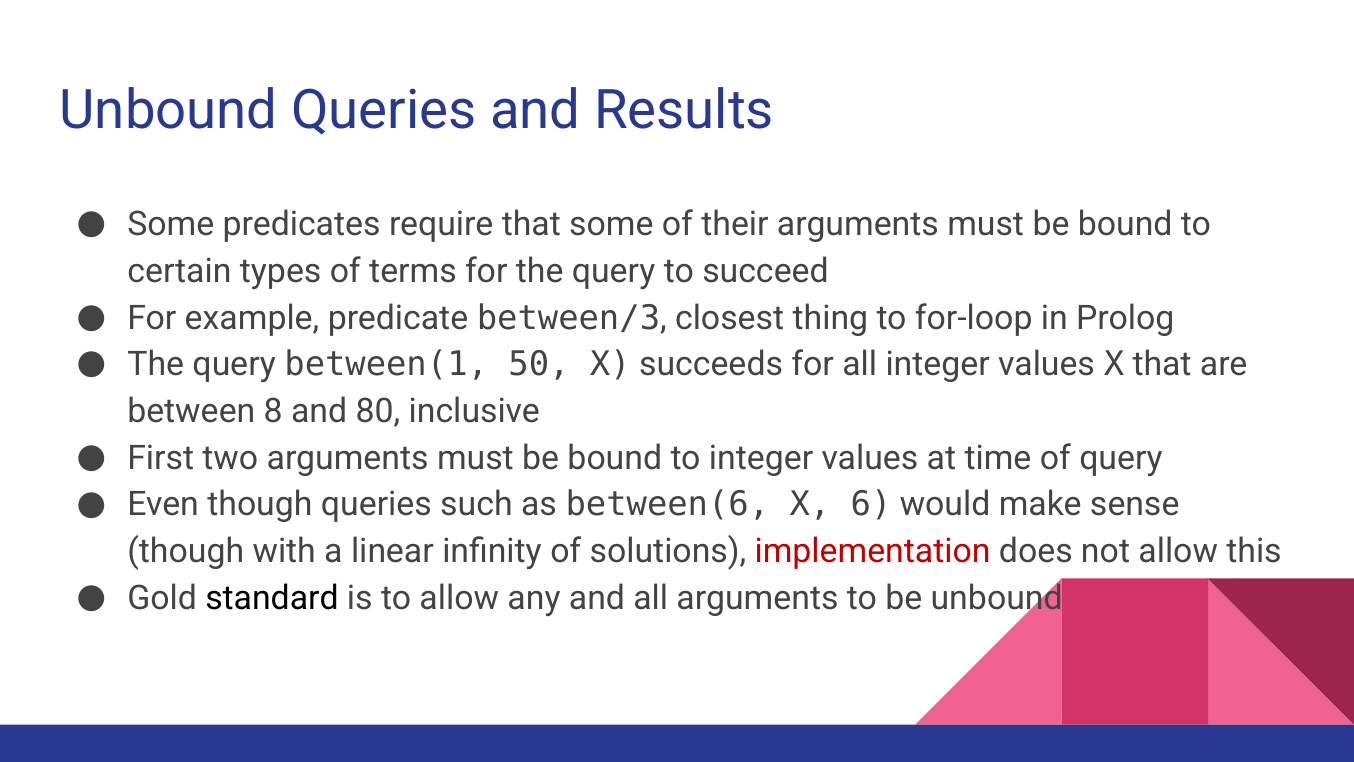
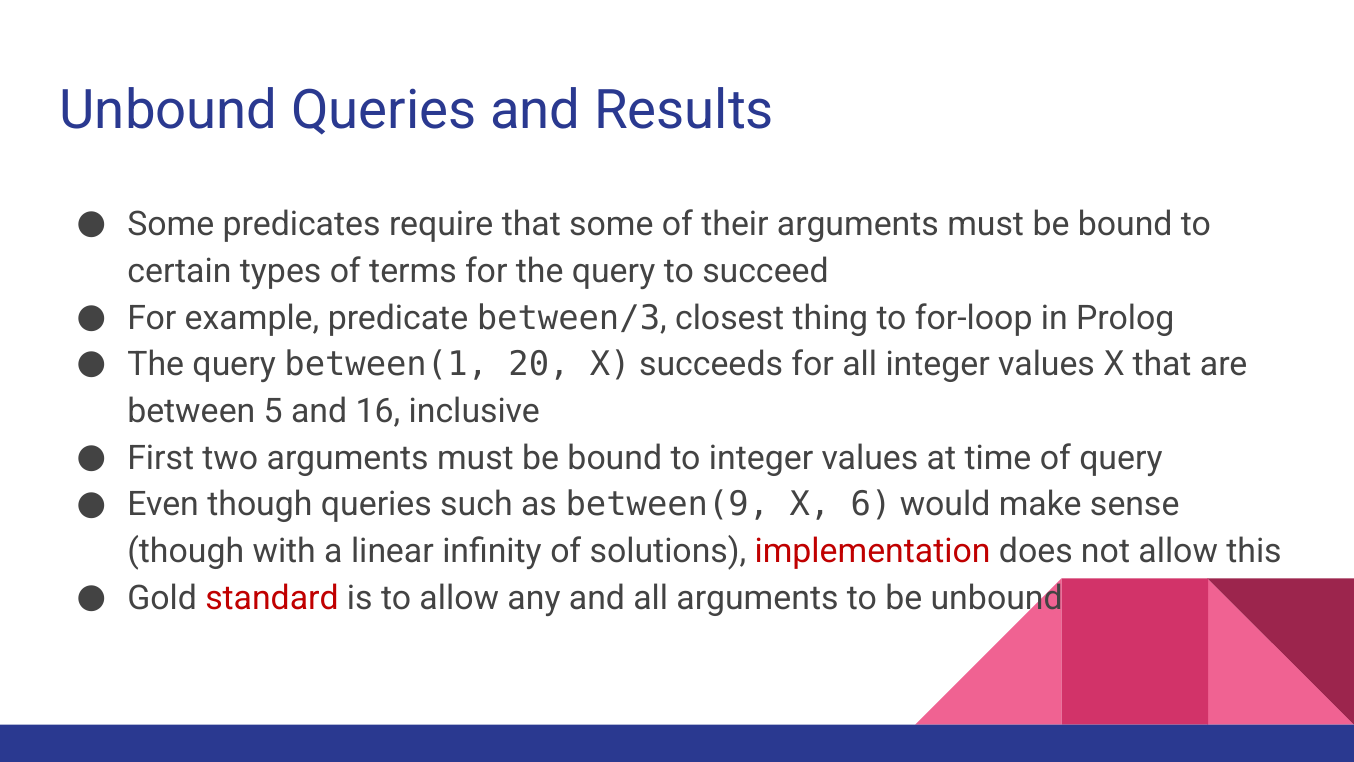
50: 50 -> 20 (539, 364)
8: 8 -> 5 (273, 411)
80: 80 -> 16 (378, 411)
between(6: between(6 -> between(9 (667, 505)
standard colour: black -> red (272, 598)
